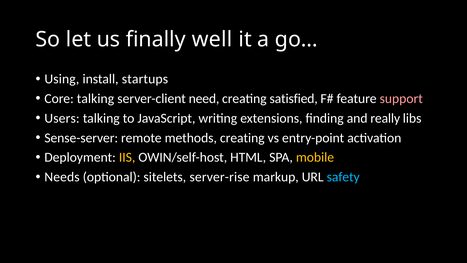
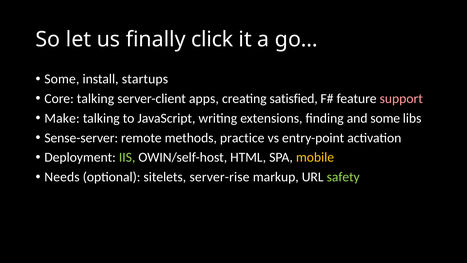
well: well -> click (212, 39)
Using: Using -> Some (62, 79)
need: need -> apps (204, 99)
Users: Users -> Make (62, 118)
and really: really -> some (385, 118)
methods creating: creating -> practice (242, 138)
IIS colour: yellow -> light green (127, 157)
safety colour: light blue -> light green (343, 177)
